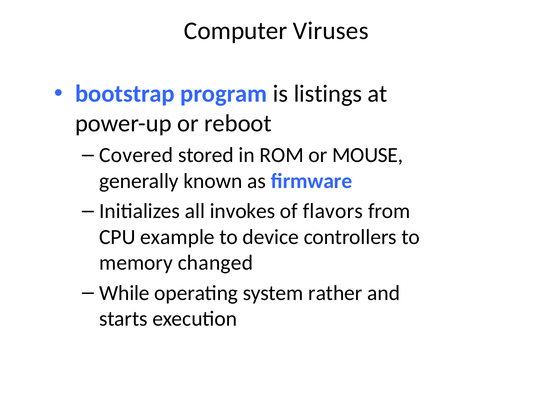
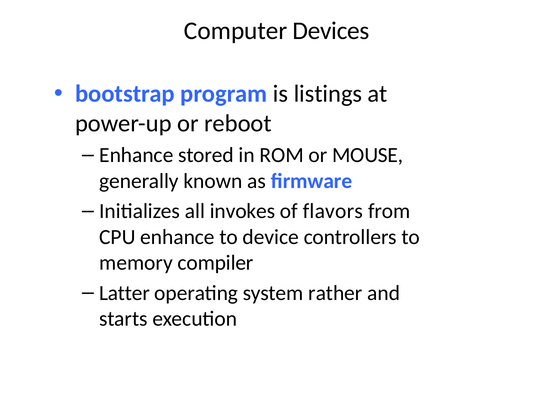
Viruses: Viruses -> Devices (331, 31)
Covered: Covered -> Enhance (136, 155)
CPU example: example -> enhance (177, 237)
changed: changed -> compiler (216, 263)
While: While -> Latter (124, 293)
